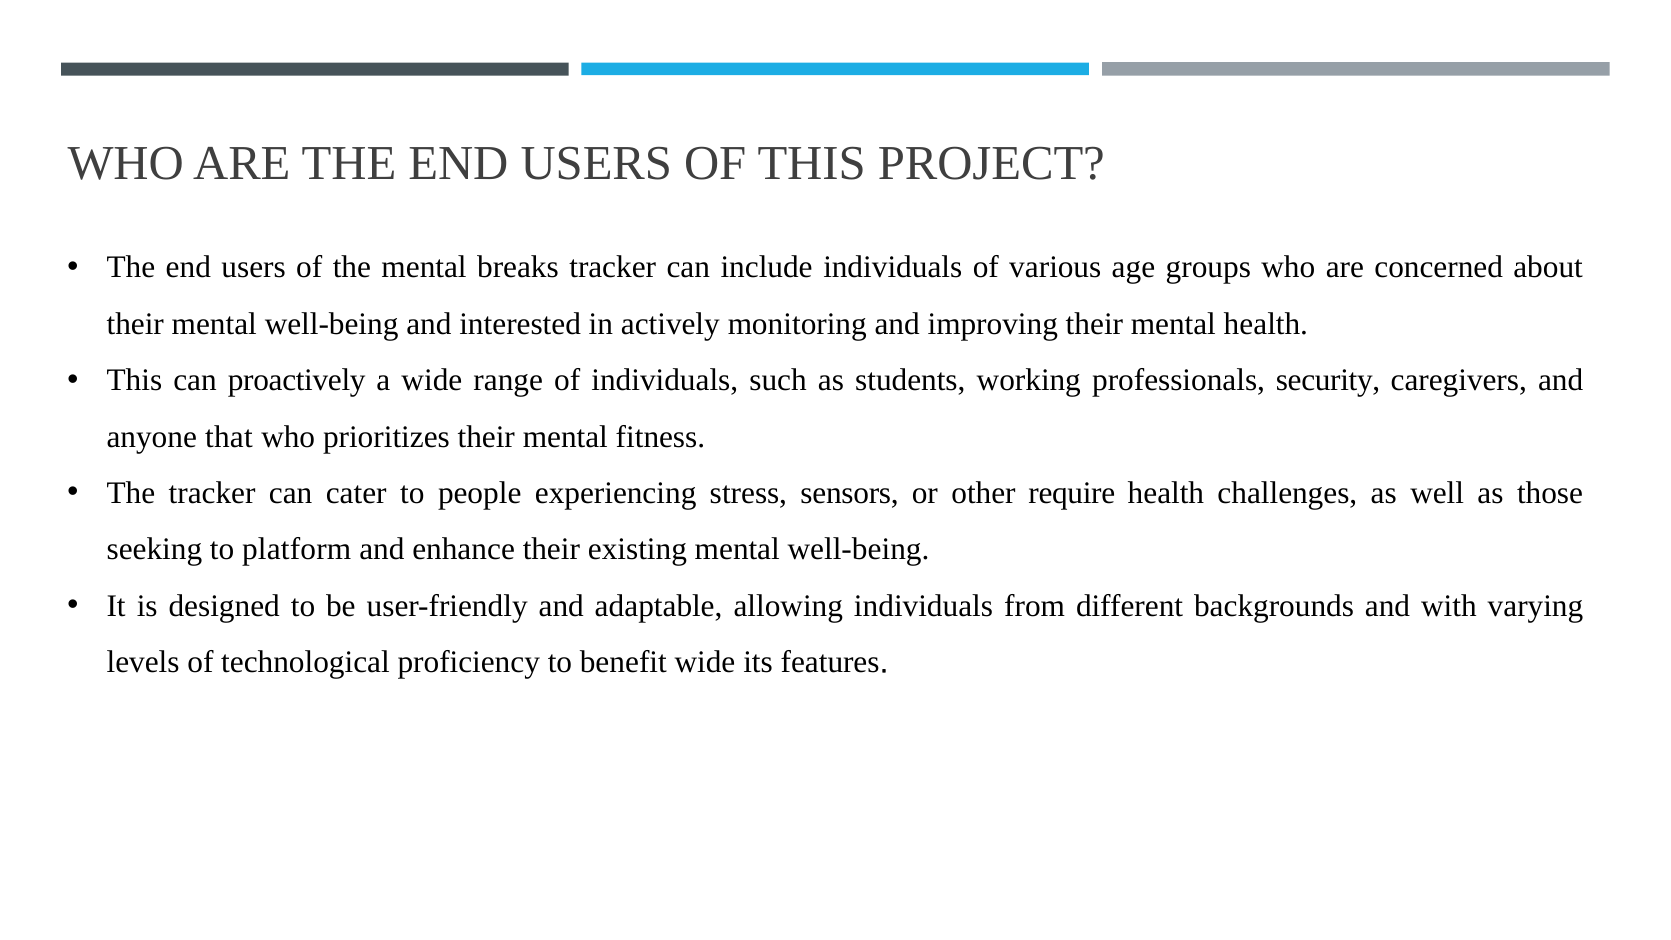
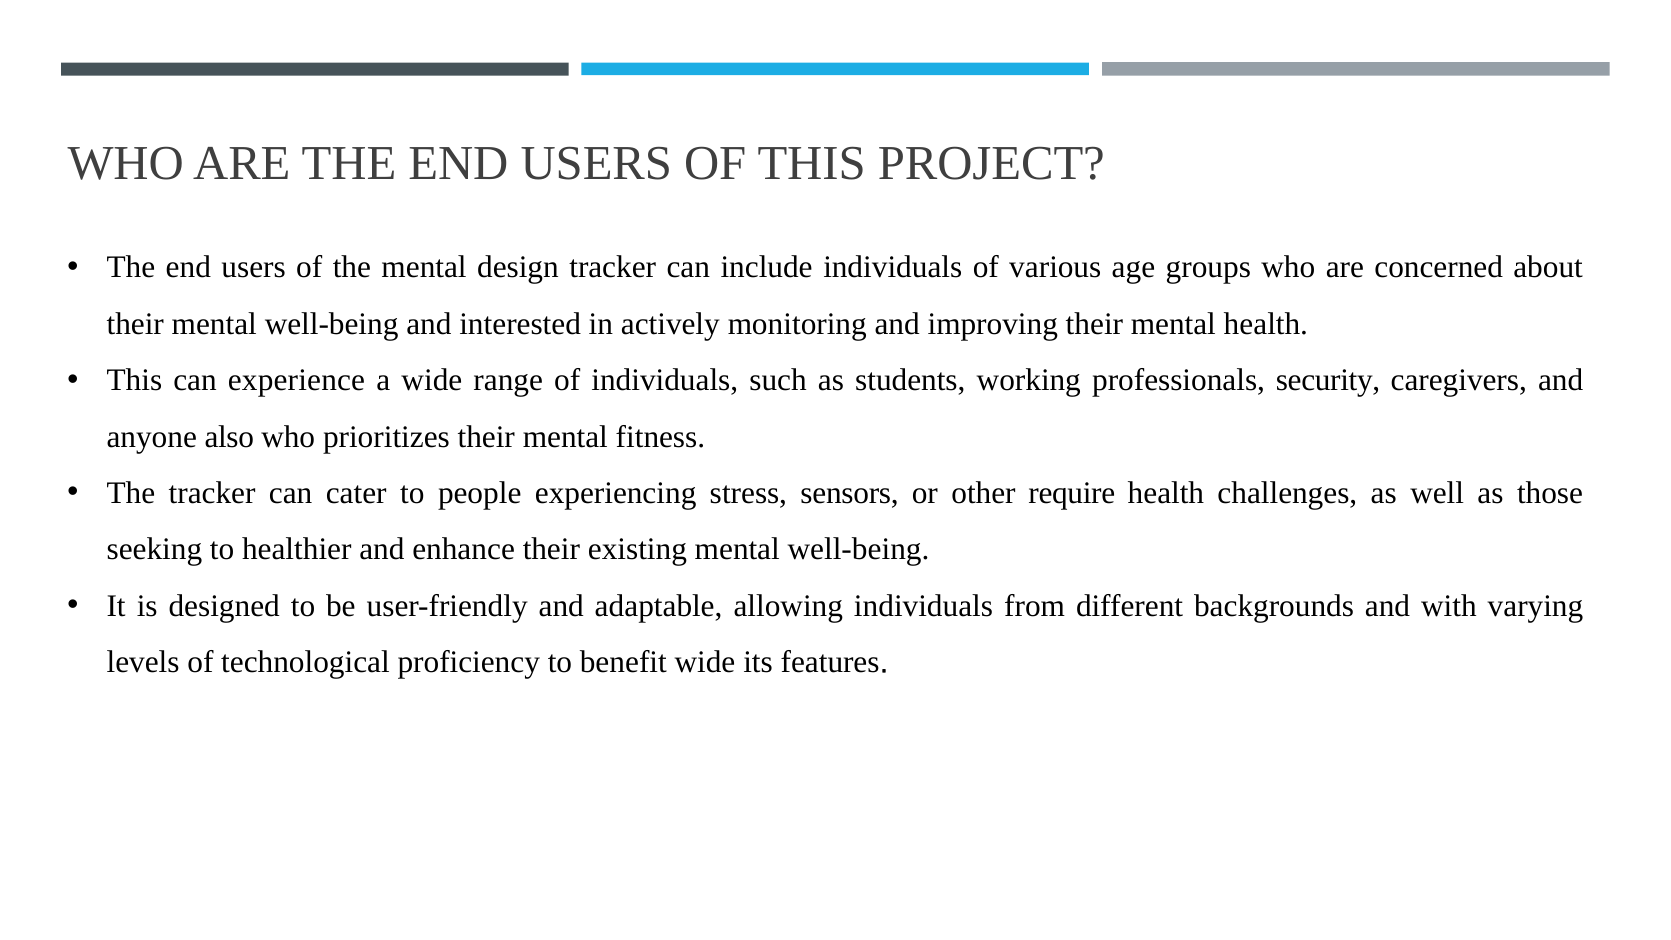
breaks: breaks -> design (518, 268)
proactively: proactively -> experience (296, 380)
that: that -> also (229, 437)
platform: platform -> healthier (297, 550)
